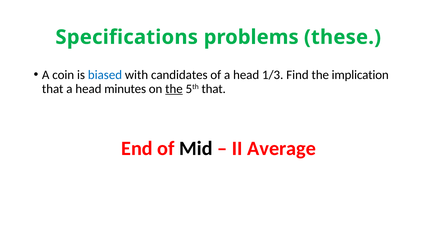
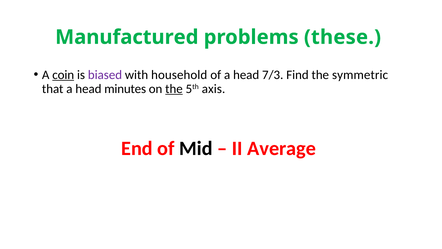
Specifications: Specifications -> Manufactured (127, 37)
coin underline: none -> present (63, 75)
biased colour: blue -> purple (105, 75)
candidates: candidates -> household (179, 75)
1/3: 1/3 -> 7/3 (273, 75)
implication: implication -> symmetric (360, 75)
5th that: that -> axis (214, 89)
